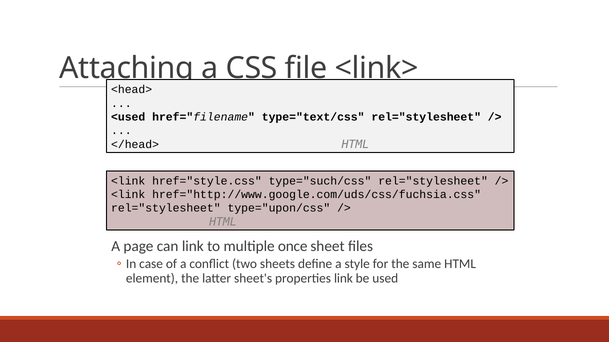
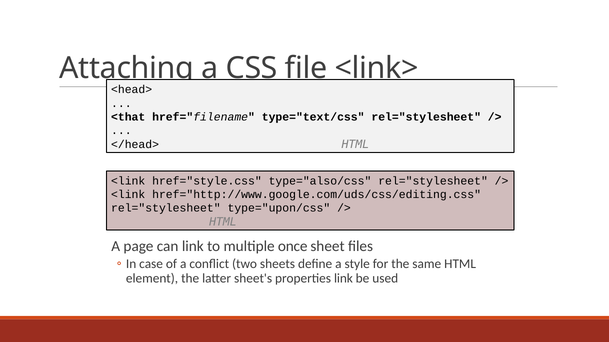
<used: <used -> <that (128, 117)
type="such/css: type="such/css -> type="also/css (320, 181)
href="http://www.google.com/uds/css/fuchsia.css: href="http://www.google.com/uds/css/fuchsia.css -> href="http://www.google.com/uds/css/editing.css (317, 195)
